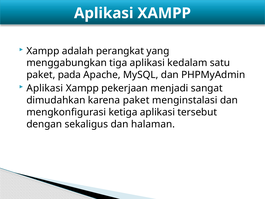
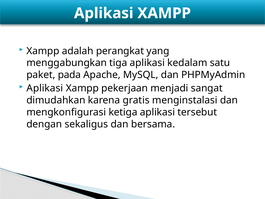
karena paket: paket -> gratis (136, 100)
halaman: halaman -> bersama (153, 124)
